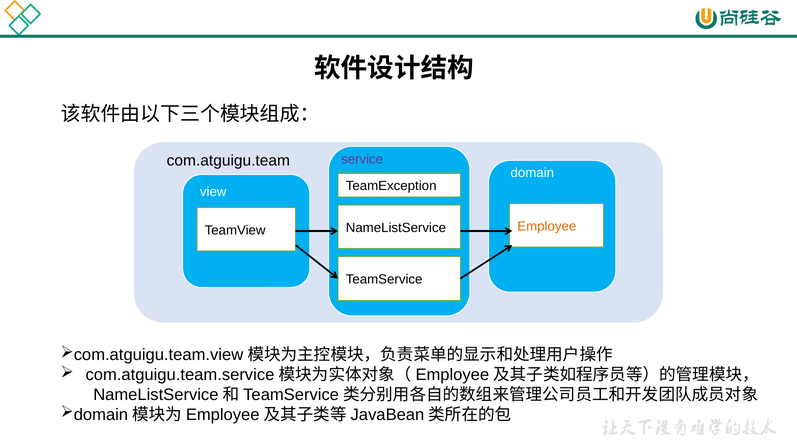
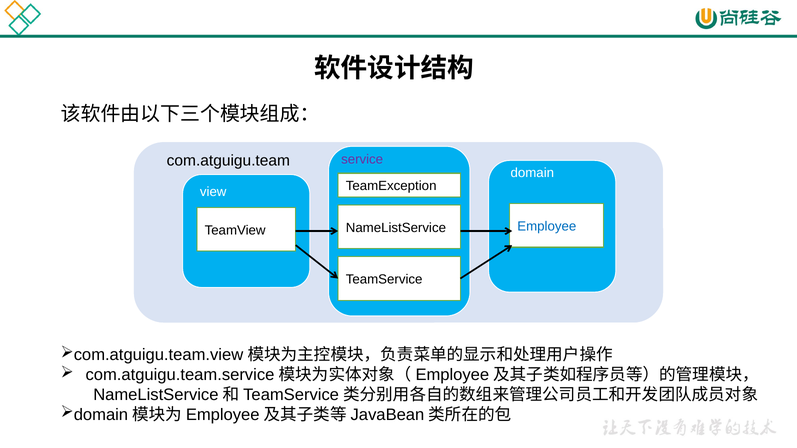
Employee colour: orange -> blue (547, 227)
